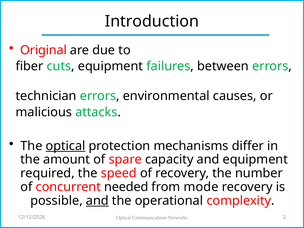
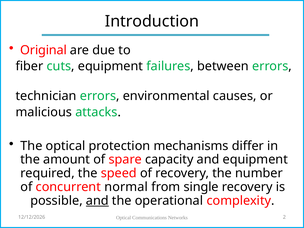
optical underline: present -> none (66, 146)
needed: needed -> normal (126, 187)
mode: mode -> single (201, 187)
